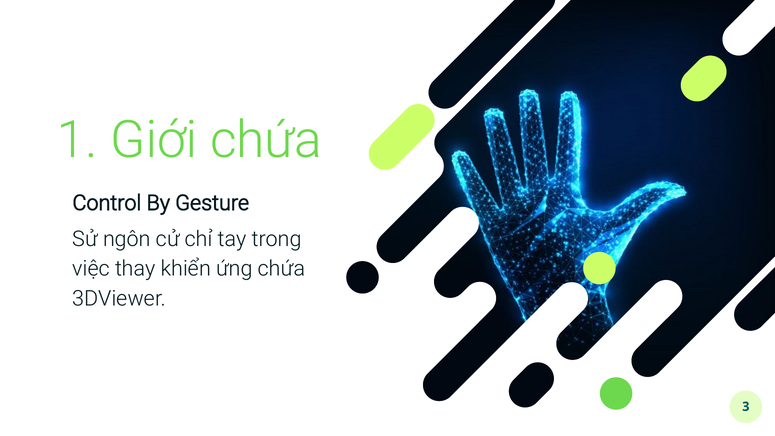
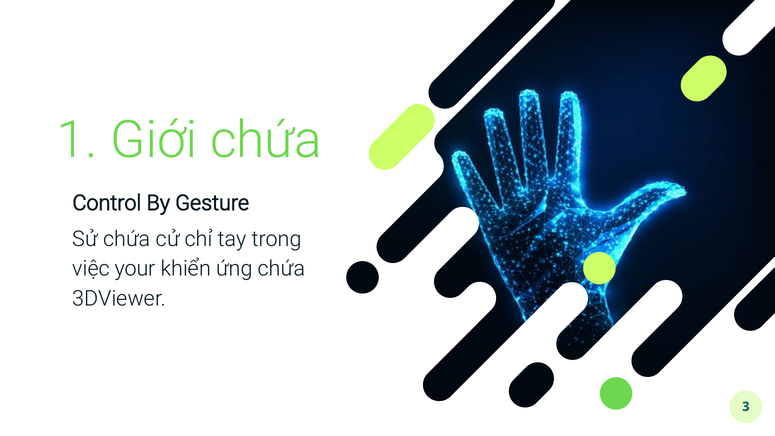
Sử ngôn: ngôn -> chứa (127, 239)
thay: thay -> your (135, 269)
